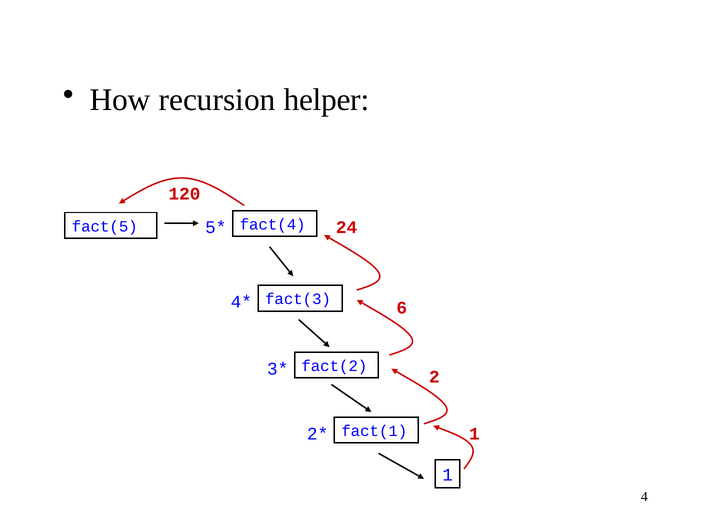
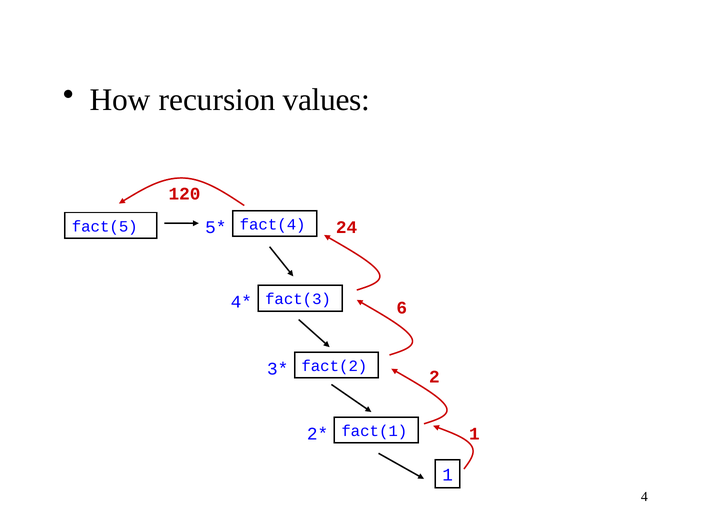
helper: helper -> values (326, 100)
